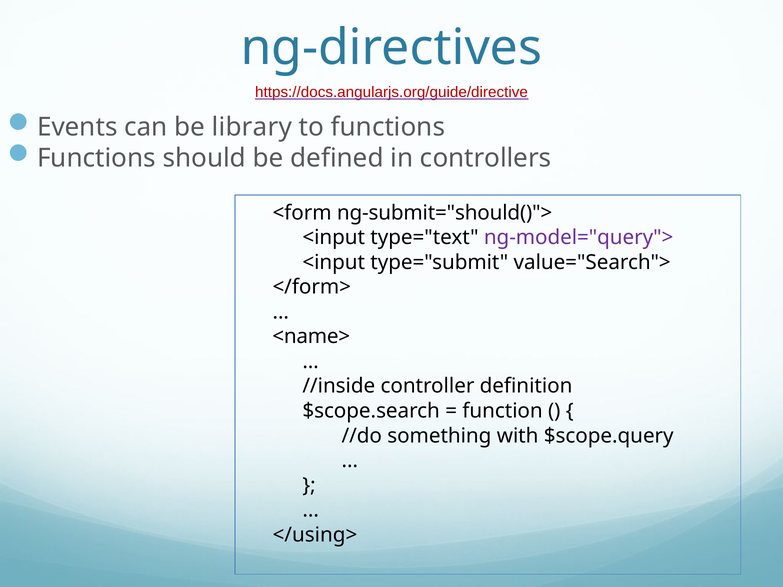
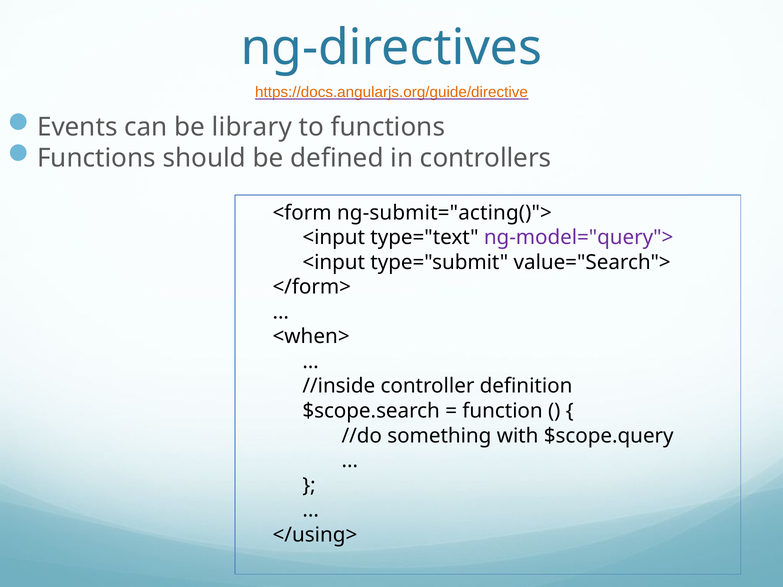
https://docs.angularjs.org/guide/directive colour: red -> orange (391, 92)
ng-submit="should()">: ng-submit="should()"> -> ng-submit="acting()"> (444, 213)
<name>: <name> -> <when> (311, 337)
